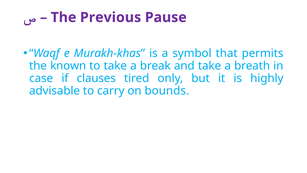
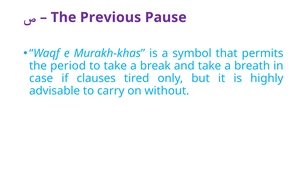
known: known -> period (68, 66)
bounds: bounds -> without (167, 91)
